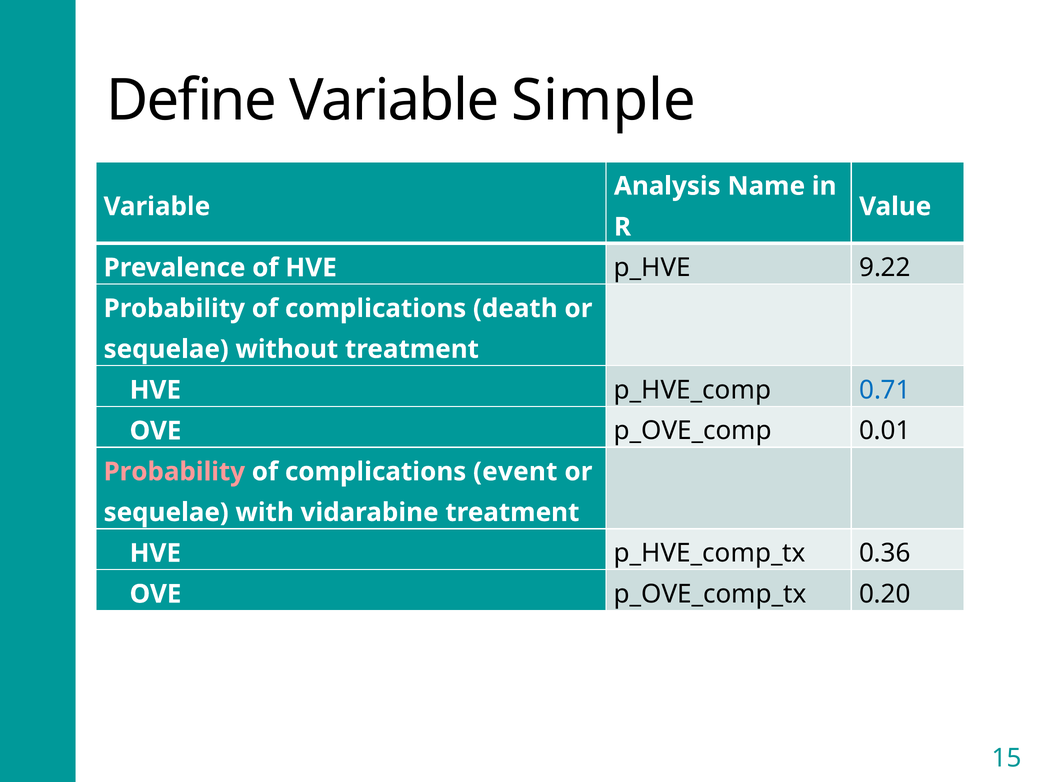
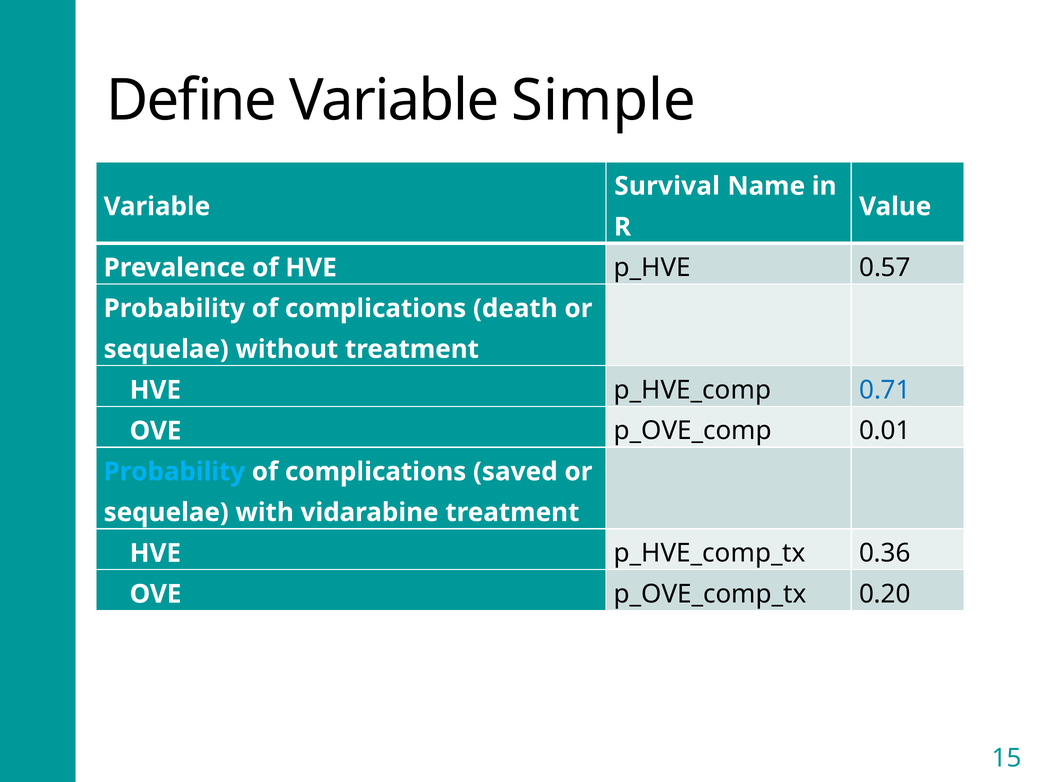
Analysis: Analysis -> Survival (667, 186)
9.22: 9.22 -> 0.57 (885, 268)
Probability colour: pink -> light blue (174, 471)
event: event -> saved (515, 471)
